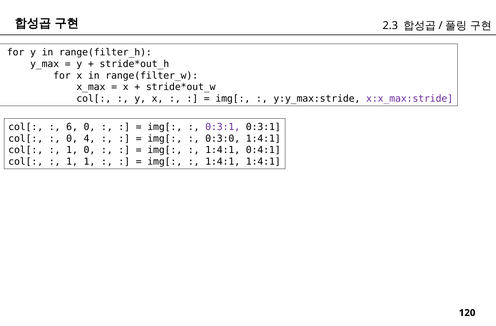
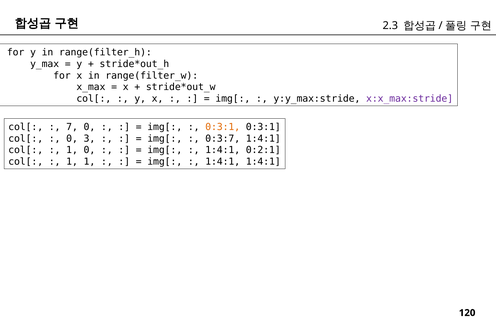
6: 6 -> 7 (72, 127)
0:3:1 colour: purple -> orange (223, 127)
4: 4 -> 3 (89, 138)
0:3:0: 0:3:0 -> 0:3:7 (223, 138)
0:4:1: 0:4:1 -> 0:2:1 (263, 150)
